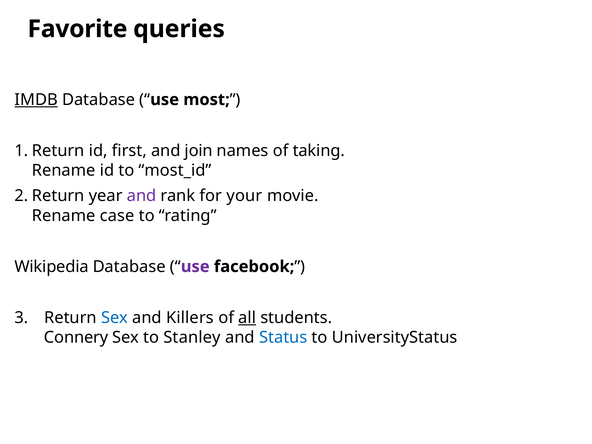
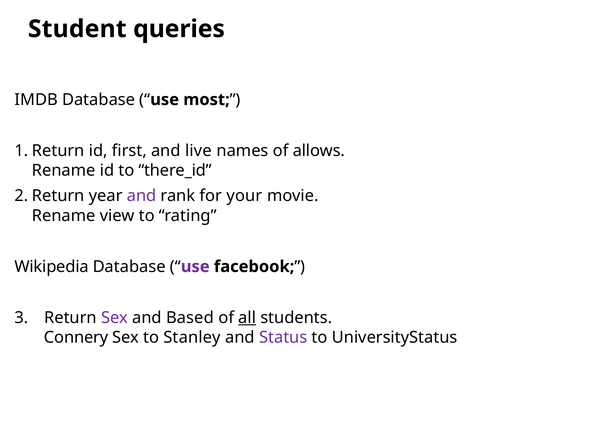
Favorite: Favorite -> Student (77, 29)
IMDB underline: present -> none (36, 100)
join: join -> live (198, 151)
taking: taking -> allows (319, 151)
most_id: most_id -> there_id (175, 170)
case: case -> view (117, 216)
Sex colour: blue -> purple (114, 318)
Killers: Killers -> Based (190, 318)
Status colour: blue -> purple (283, 337)
